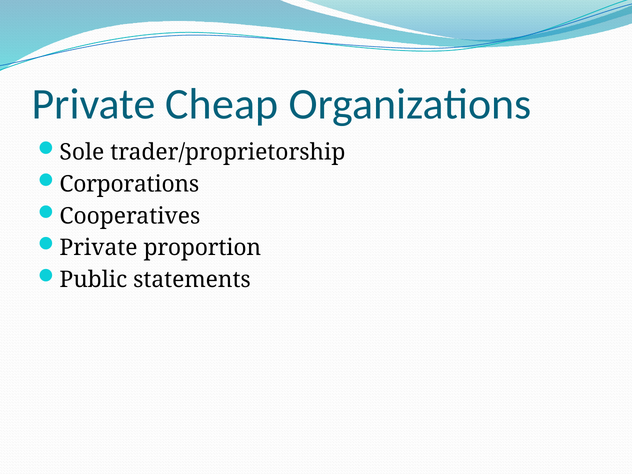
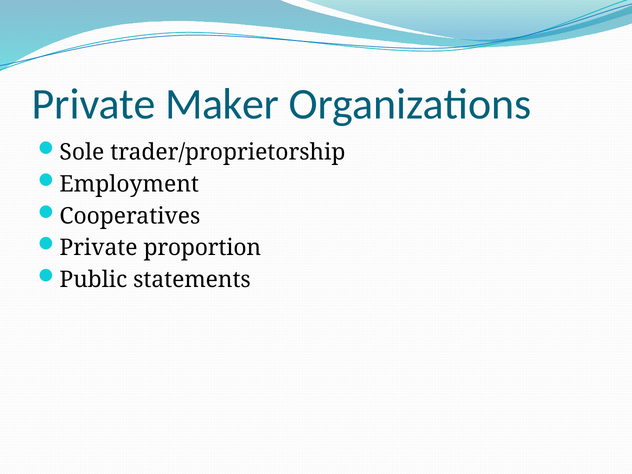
Cheap: Cheap -> Maker (222, 104)
Corporations: Corporations -> Employment (129, 184)
